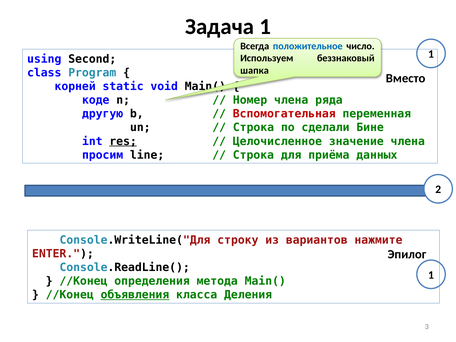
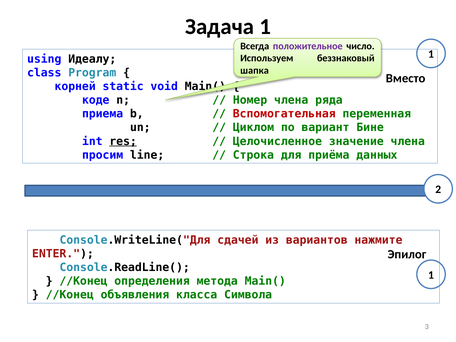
положительное colour: blue -> purple (308, 46)
Second: Second -> Идеалу (92, 59)
другую: другую -> приема (103, 114)
Строка: Строка -> Циклом (253, 128)
сделали: сделали -> вариант (325, 128)
строку: строку -> сдачей (238, 240)
объявления underline: present -> none (135, 295)
Деления: Деления -> Символа (248, 295)
